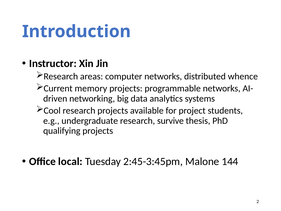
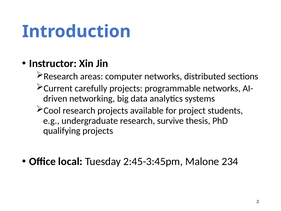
whence: whence -> sections (243, 76)
memory: memory -> carefully (91, 88)
144: 144 -> 234 (230, 161)
